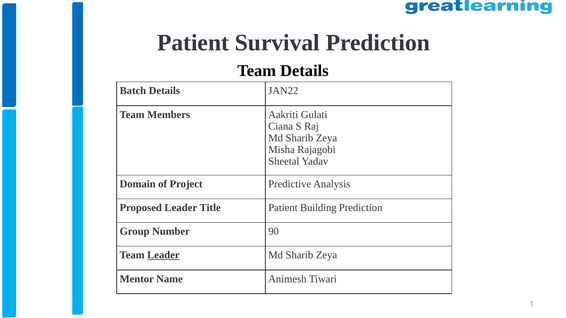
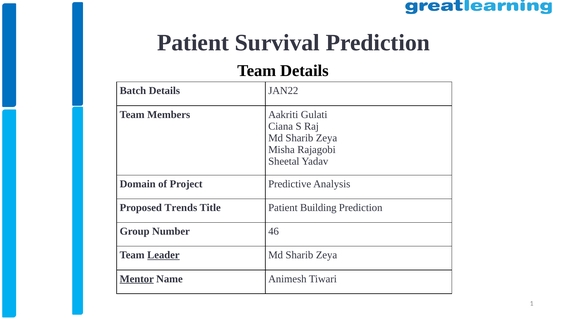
Proposed Leader: Leader -> Trends (181, 208)
90: 90 -> 46 (274, 232)
Mentor underline: none -> present (137, 279)
